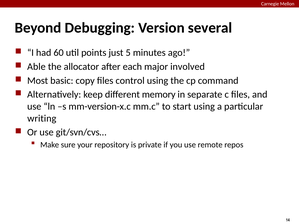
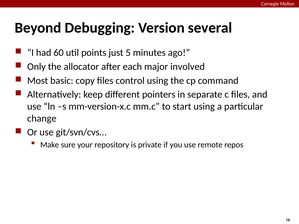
Able: Able -> Only (36, 67)
memory: memory -> pointers (159, 95)
writing: writing -> change (42, 118)
